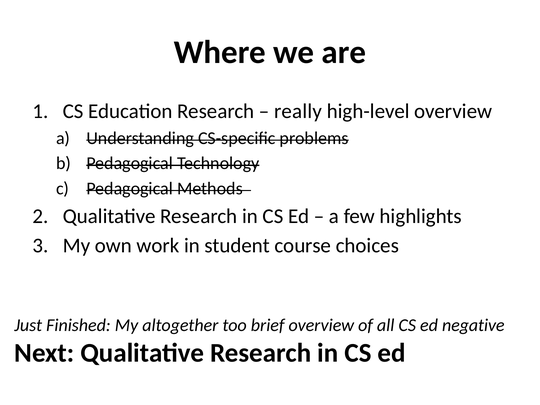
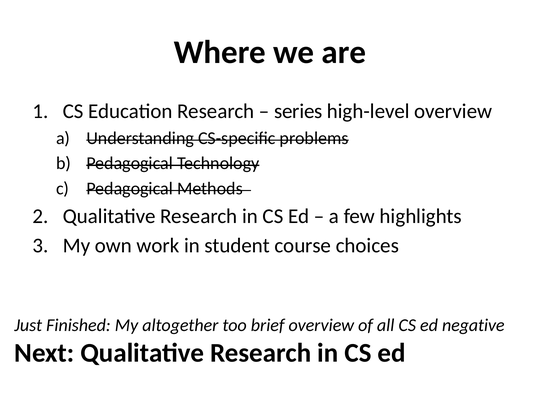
really: really -> series (298, 111)
